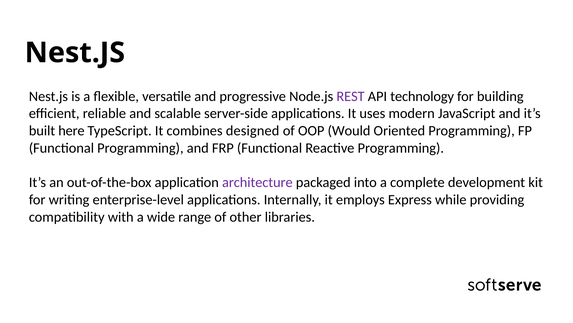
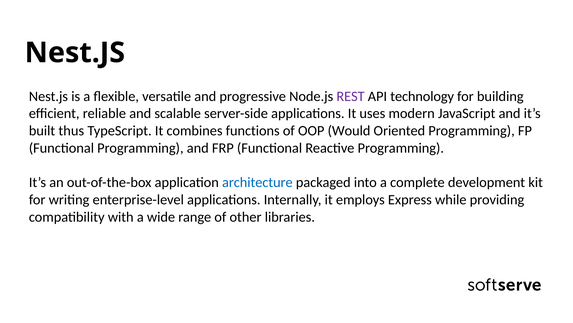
here: here -> thus (71, 131)
designed: designed -> functions (253, 131)
architecture colour: purple -> blue (257, 182)
